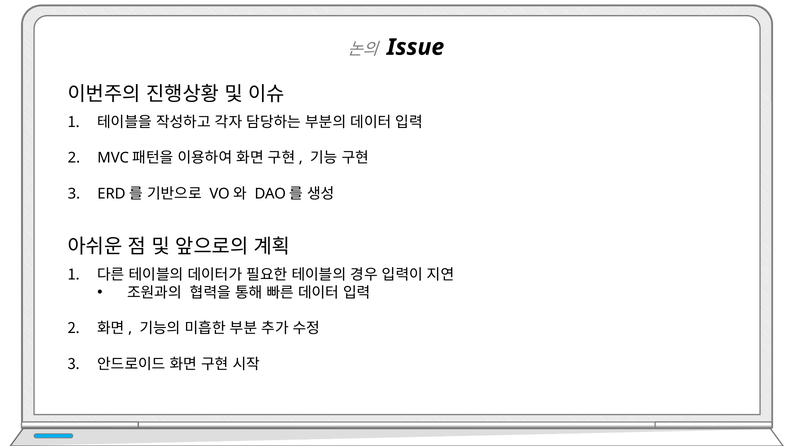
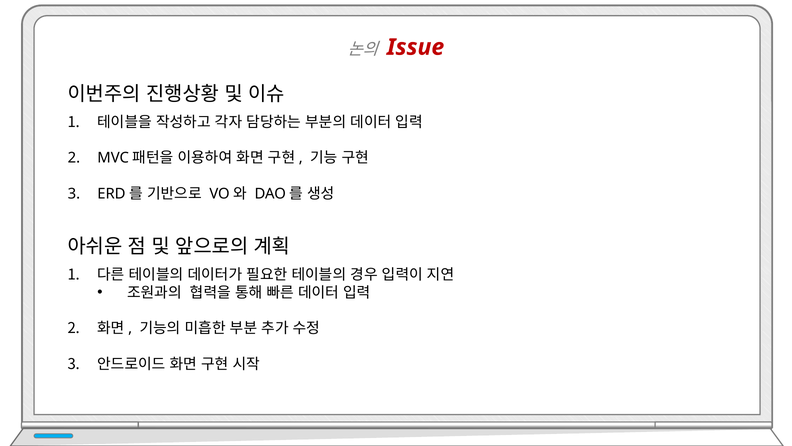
Issue colour: black -> red (415, 47)
